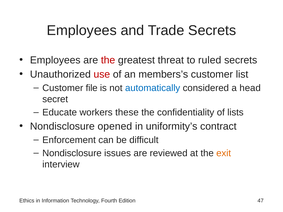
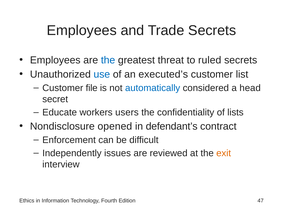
the colour: red -> blue (108, 60)
use colour: red -> blue (102, 74)
members’s: members’s -> executed’s (163, 74)
these: these -> users (127, 113)
uniformity’s: uniformity’s -> defendant’s (172, 126)
Nondisclosure: Nondisclosure -> Independently (72, 153)
